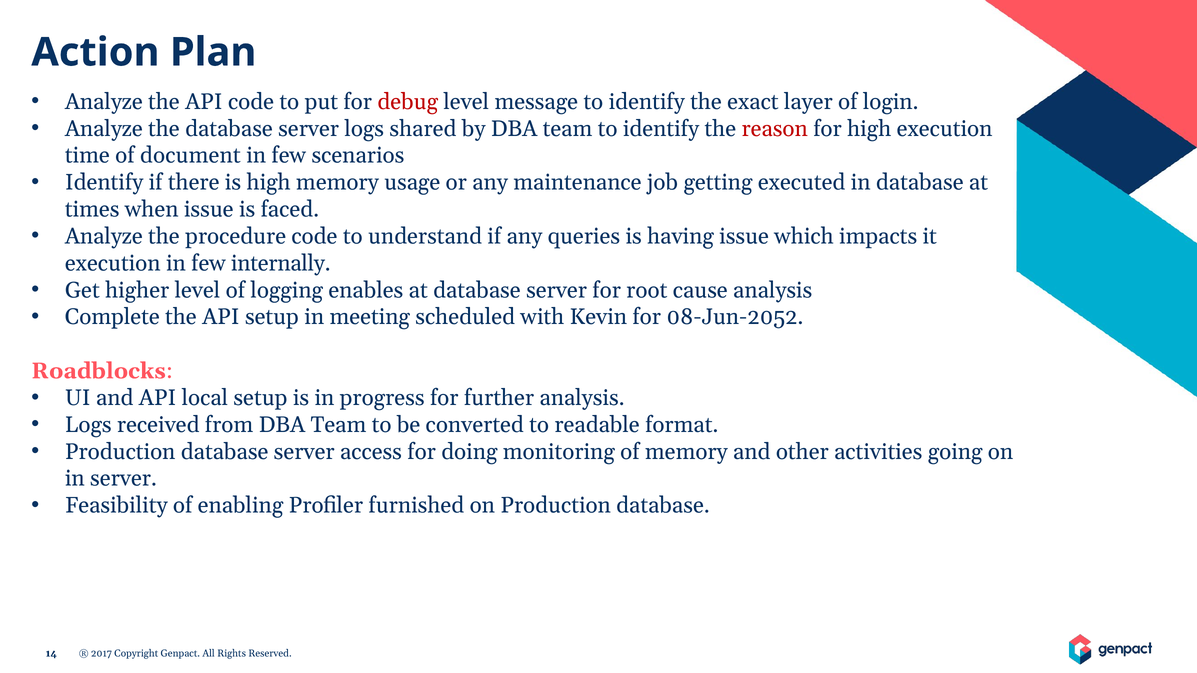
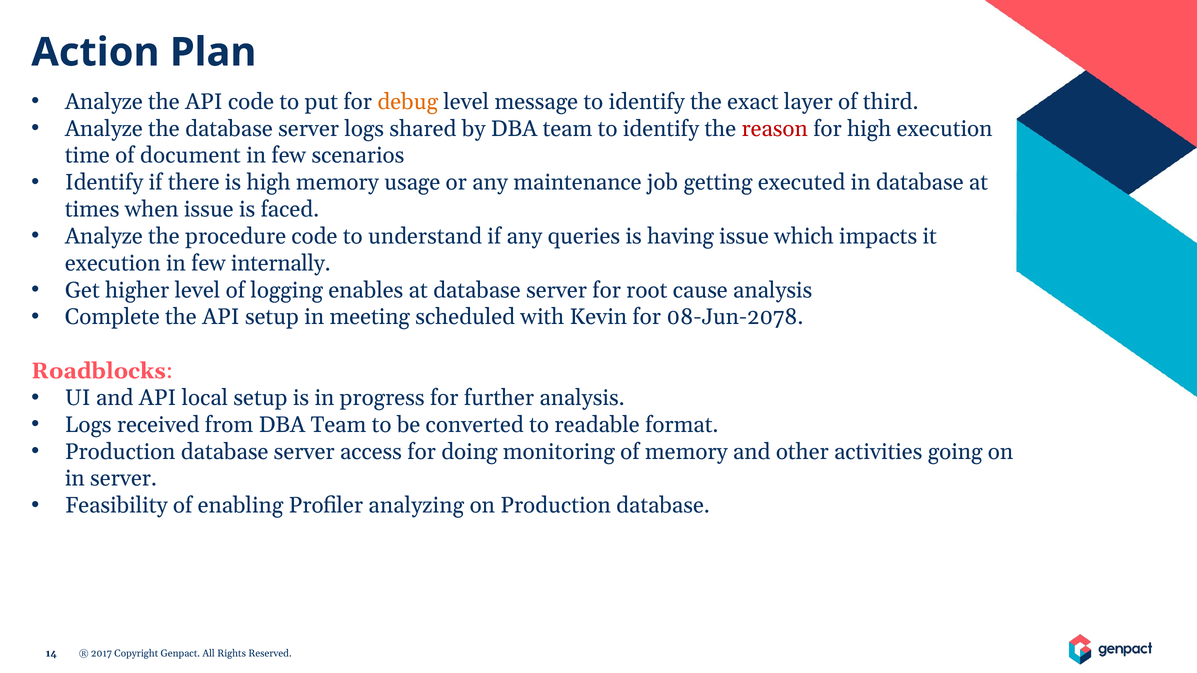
debug colour: red -> orange (408, 102)
login: login -> third (891, 102)
08-Jun-2052: 08-Jun-2052 -> 08-Jun-2078 (735, 317)
furnished: furnished -> analyzing (416, 506)
